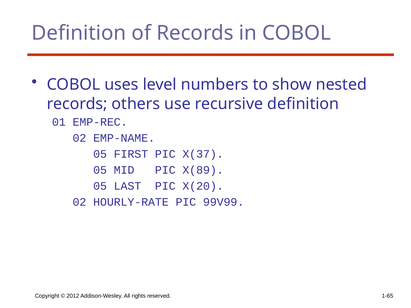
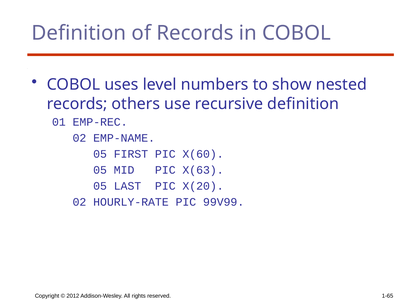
X(37: X(37 -> X(60 (203, 154)
X(89: X(89 -> X(63 (203, 170)
